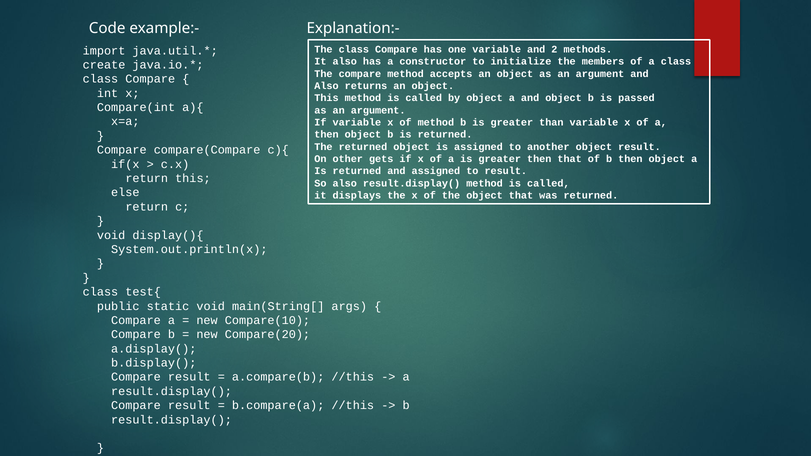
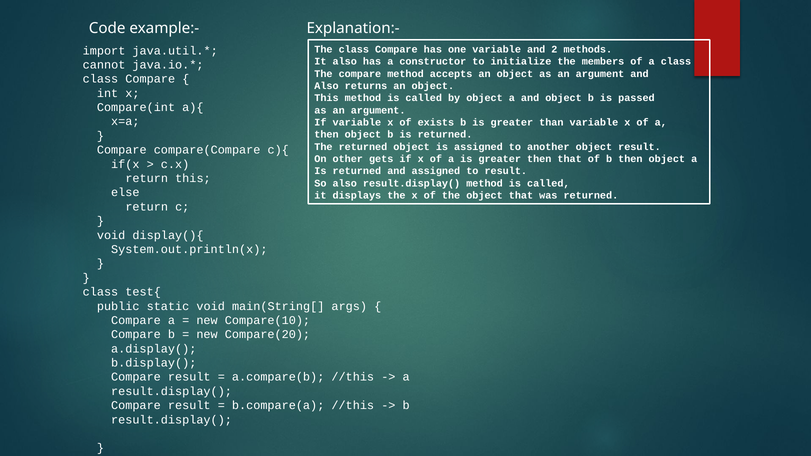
create: create -> cannot (104, 65)
of method: method -> exists (436, 122)
